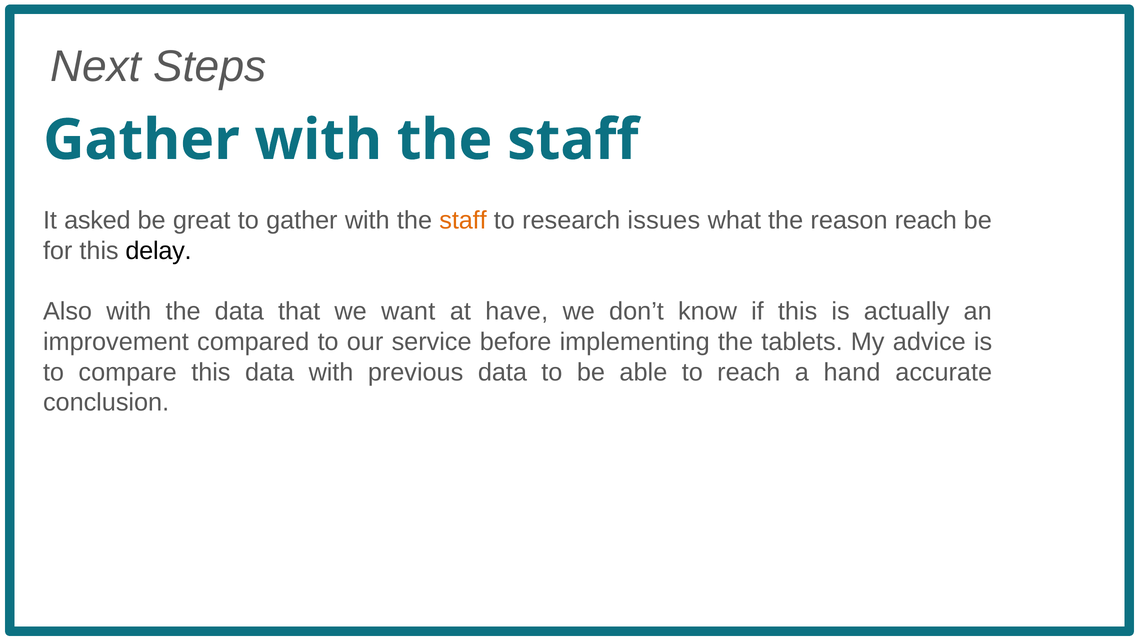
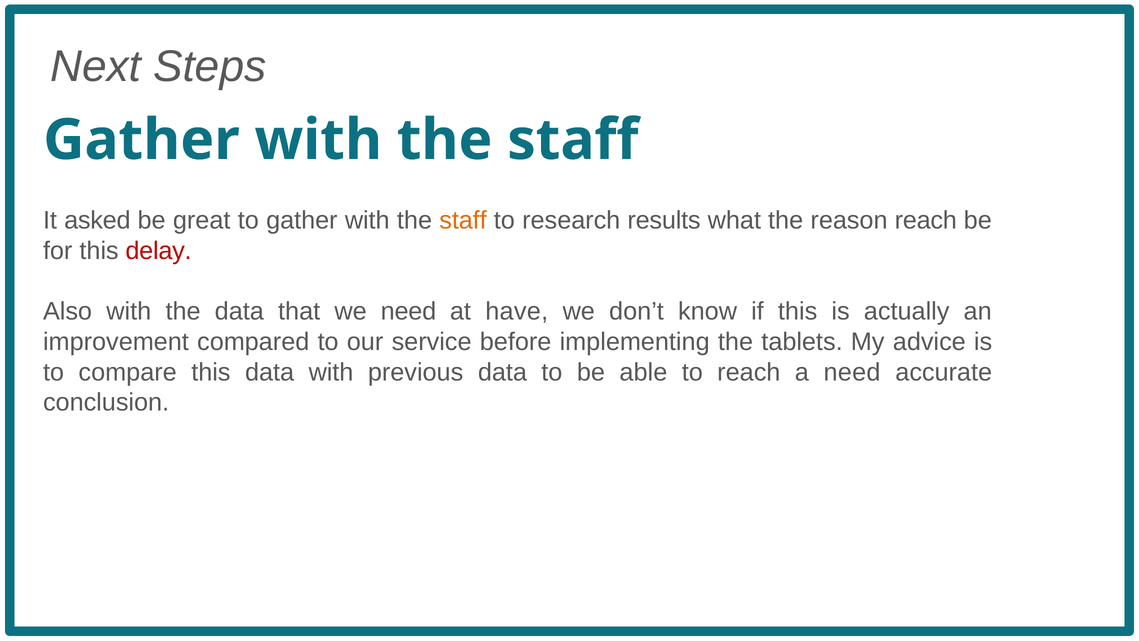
issues: issues -> results (664, 220)
delay colour: black -> red (159, 251)
we want: want -> need (408, 311)
a hand: hand -> need (852, 372)
